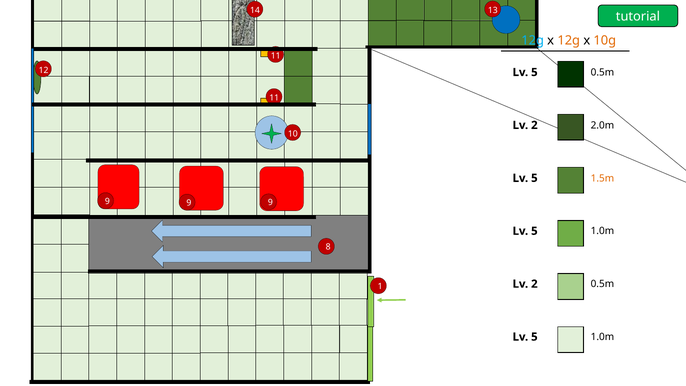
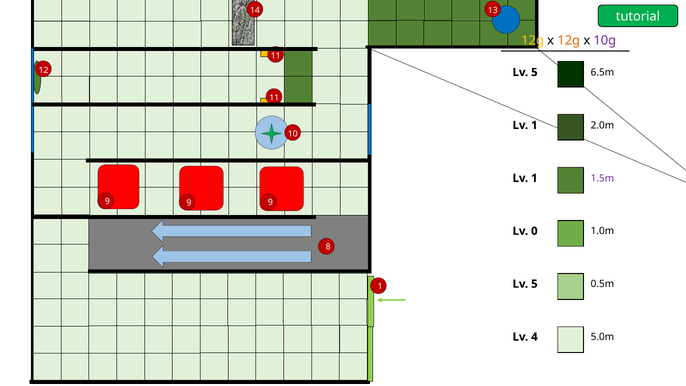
12g colour: light blue -> yellow (533, 40)
10g colour: orange -> purple (605, 40)
0.5m: 0.5m -> 6.5m (602, 72)
2: 2 -> 1 (534, 125)
1.5m colour: orange -> purple (602, 178)
5: 5 -> 1 (534, 178)
5: 5 -> 0 (534, 231)
2: 2 -> 5 (534, 284)
1.0m: 1.0m -> 5.0m (602, 337)
5: 5 -> 4 (534, 337)
